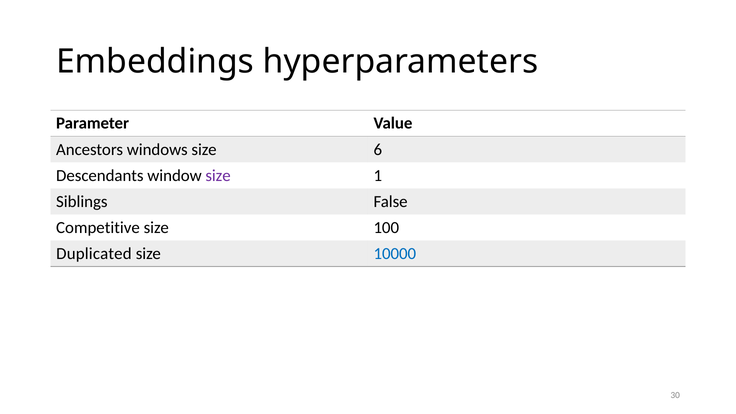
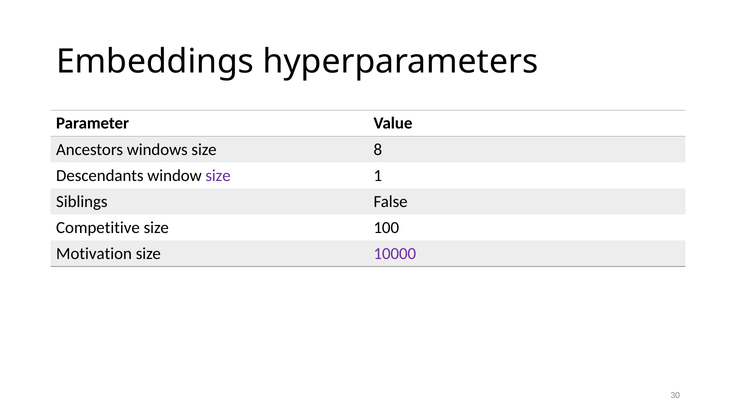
6: 6 -> 8 (378, 149)
Duplicated: Duplicated -> Motivation (94, 254)
10000 colour: blue -> purple (395, 254)
